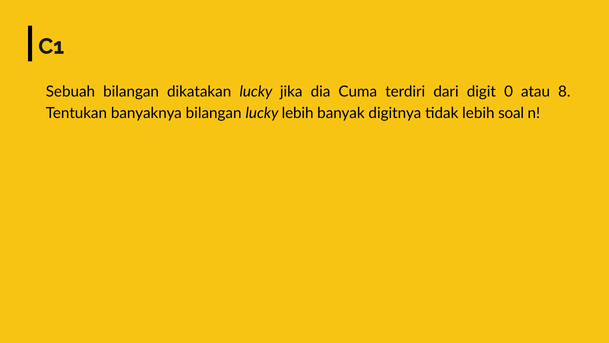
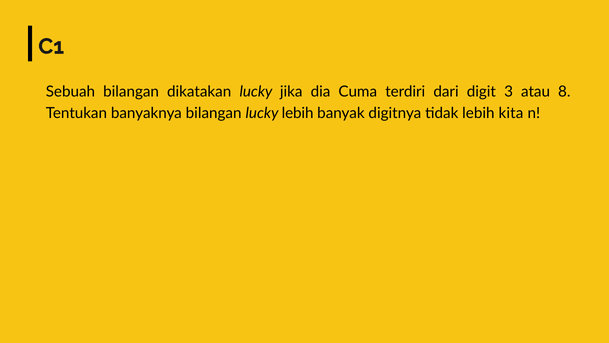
0: 0 -> 3 (509, 92)
soal: soal -> kita (511, 113)
